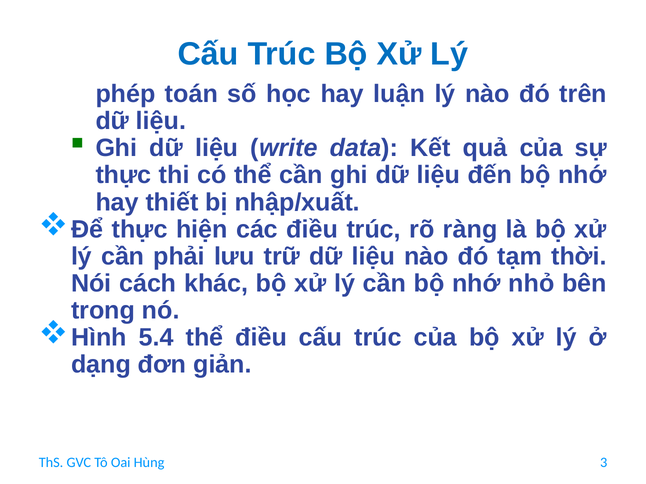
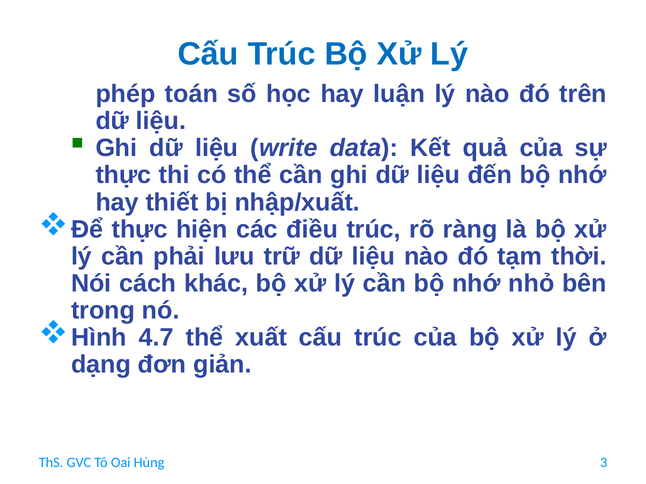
5.4: 5.4 -> 4.7 (156, 338)
thể điều: điều -> xuất (261, 338)
